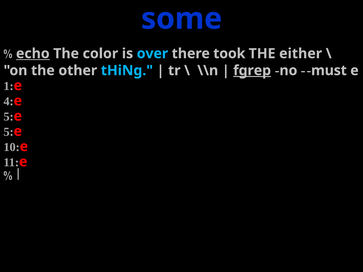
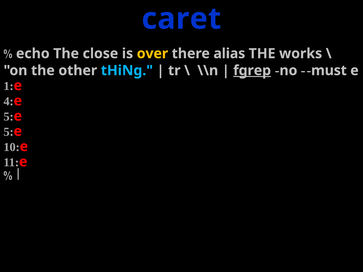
some: some -> caret (181, 19)
echo underline: present -> none (33, 54)
color: color -> close (100, 54)
over colour: light blue -> yellow (152, 54)
took: took -> alias (229, 54)
either: either -> works (301, 54)
